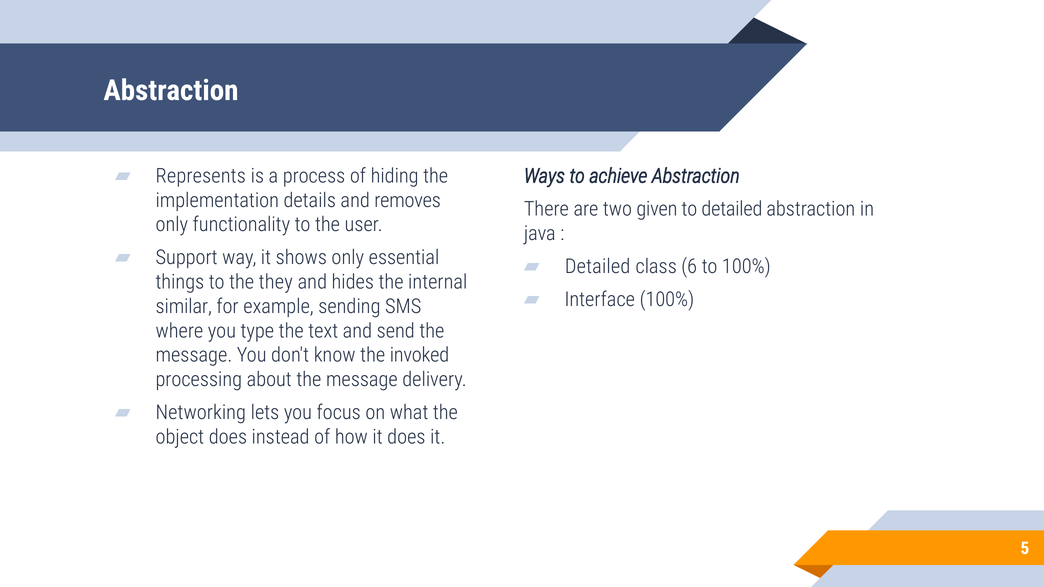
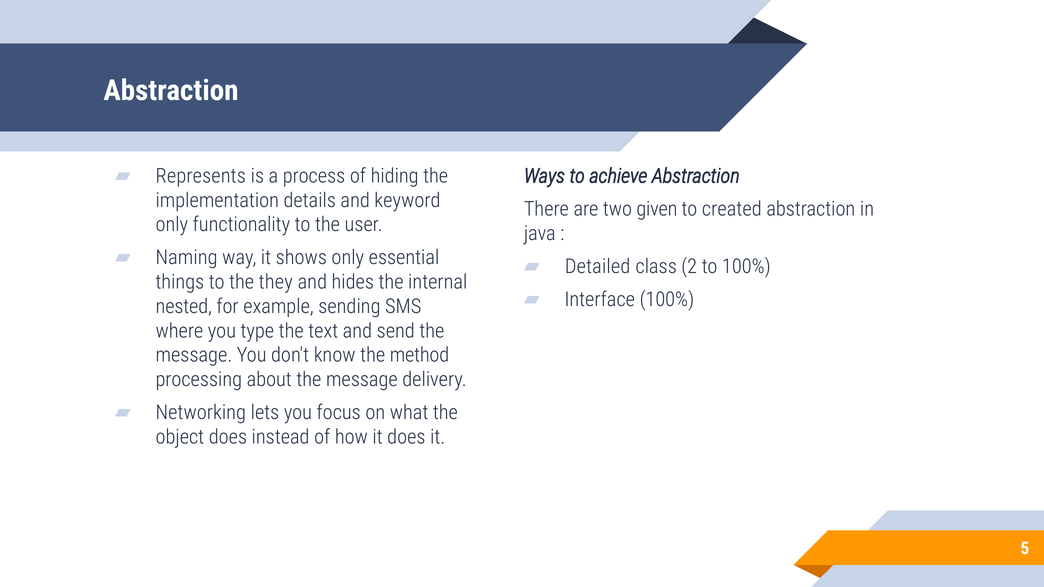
removes: removes -> keyword (407, 200)
to detailed: detailed -> created (732, 209)
Support: Support -> Naming (187, 258)
6: 6 -> 2 (689, 267)
similar: similar -> nested (184, 307)
invoked: invoked -> method (419, 355)
